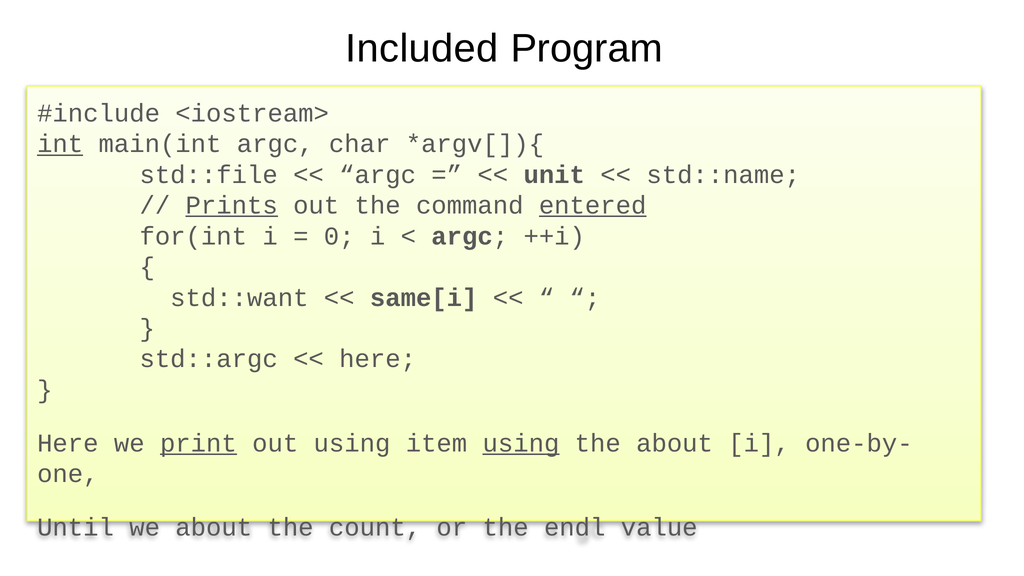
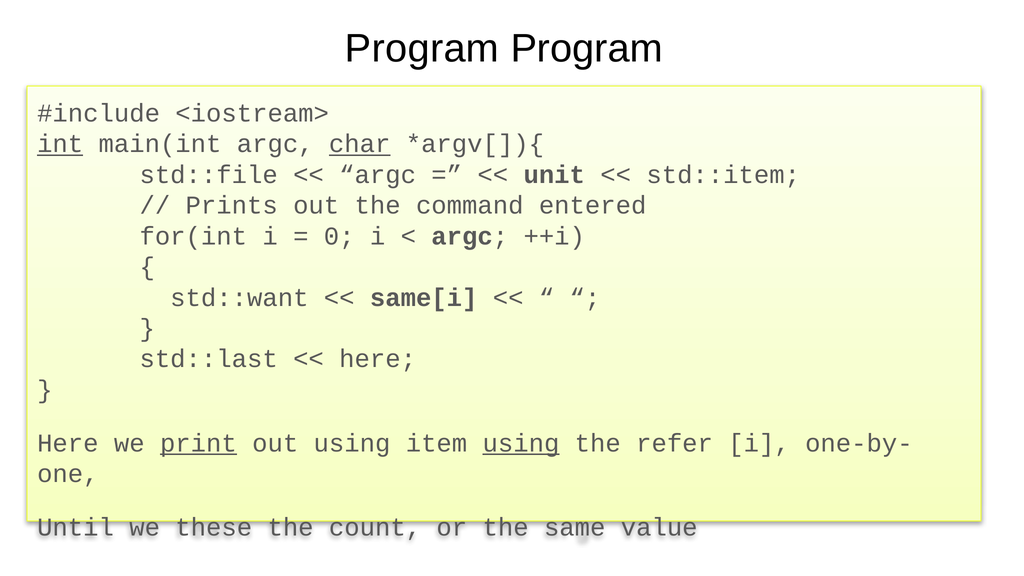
Included: Included -> Program (422, 49)
char underline: none -> present (360, 144)
std::name: std::name -> std::item (723, 175)
Prints underline: present -> none (232, 205)
entered underline: present -> none (593, 205)
std::argc: std::argc -> std::last (209, 359)
the about: about -> refer (675, 443)
we about: about -> these (214, 527)
endl: endl -> same (575, 527)
